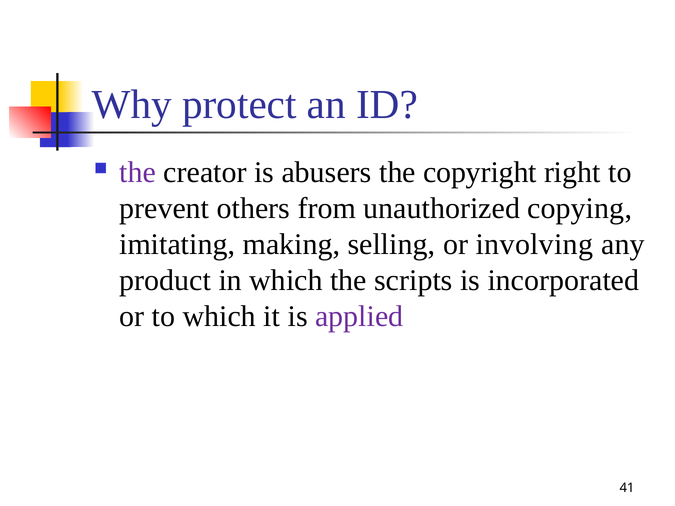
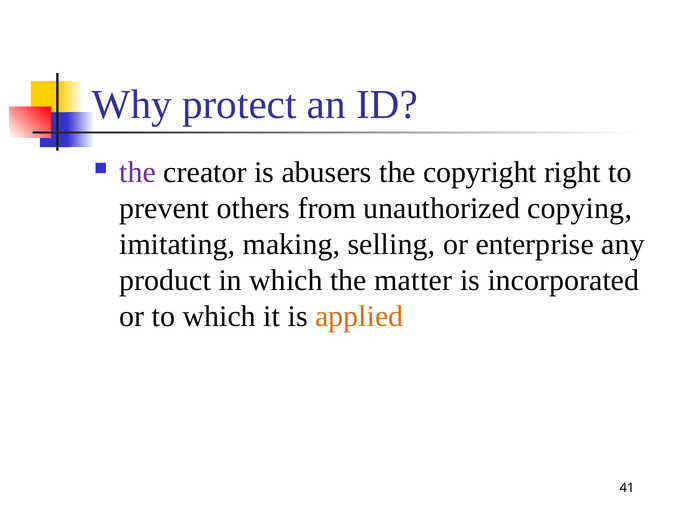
involving: involving -> enterprise (535, 244)
scripts: scripts -> matter (413, 280)
applied colour: purple -> orange (359, 316)
